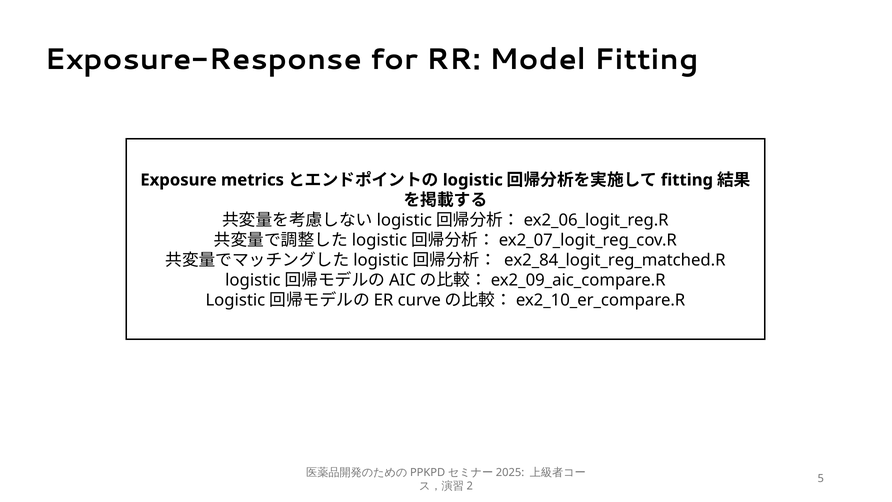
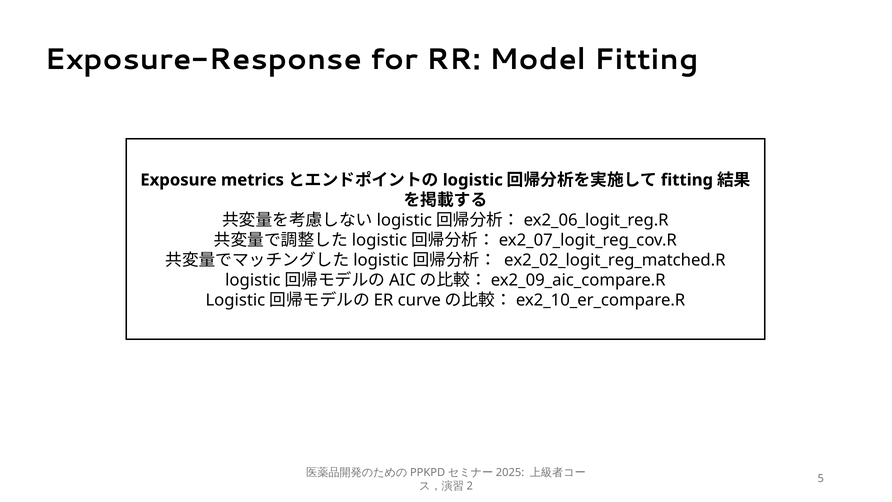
ex2_84_logit_reg_matched.R: ex2_84_logit_reg_matched.R -> ex2_02_logit_reg_matched.R (615, 260)
